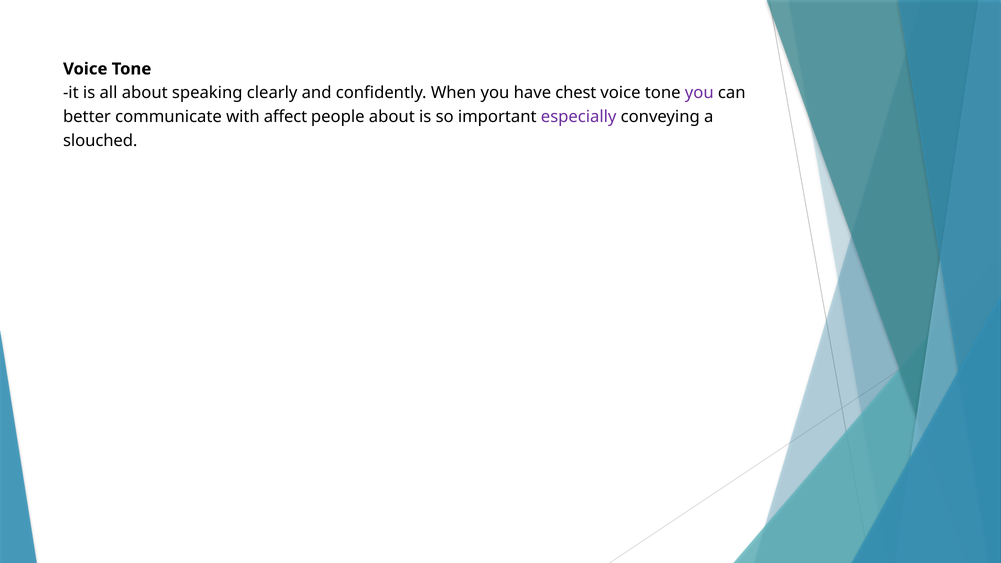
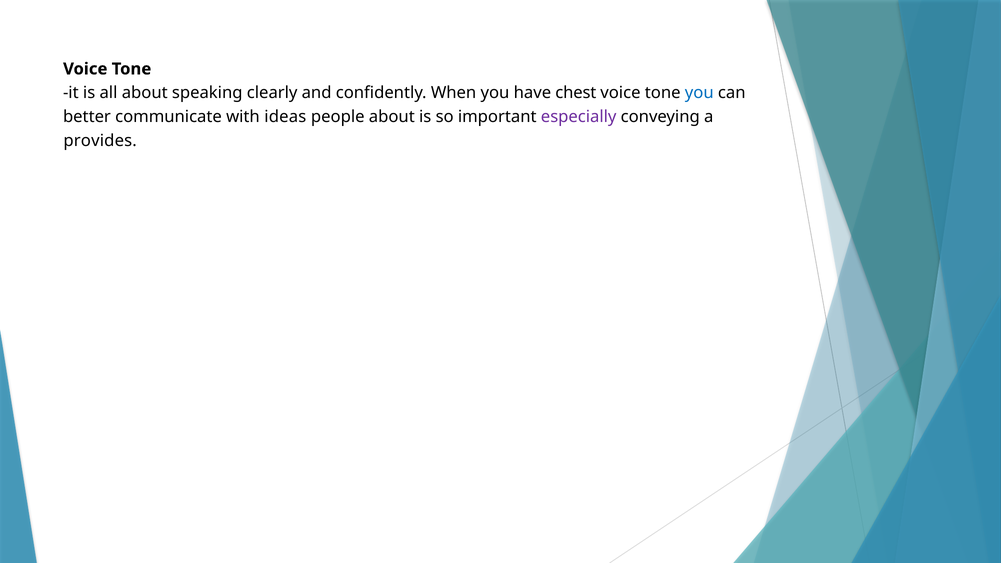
you colour: purple -> blue (699, 93)
affect: affect -> ideas (285, 117)
slouched: slouched -> provides (100, 141)
